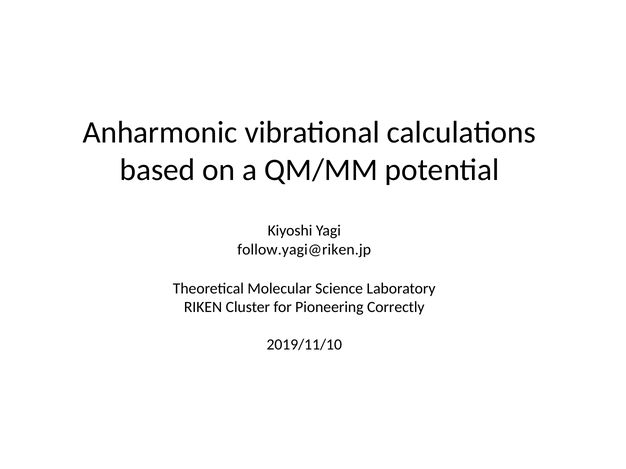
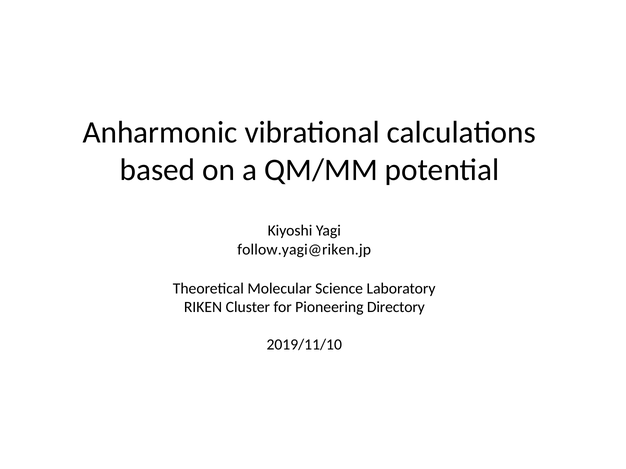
Correctly: Correctly -> Directory (396, 308)
